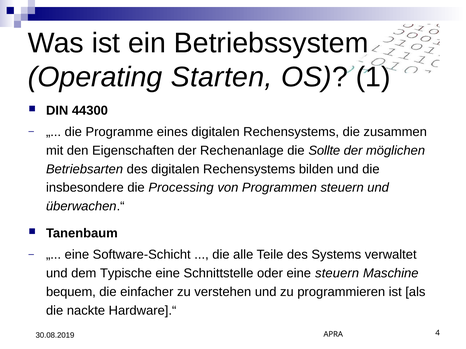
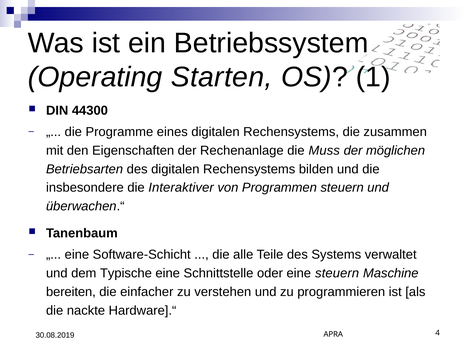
Sollte: Sollte -> Muss (324, 151)
Processing: Processing -> Interaktiver (181, 188)
bequem: bequem -> bereiten (71, 292)
